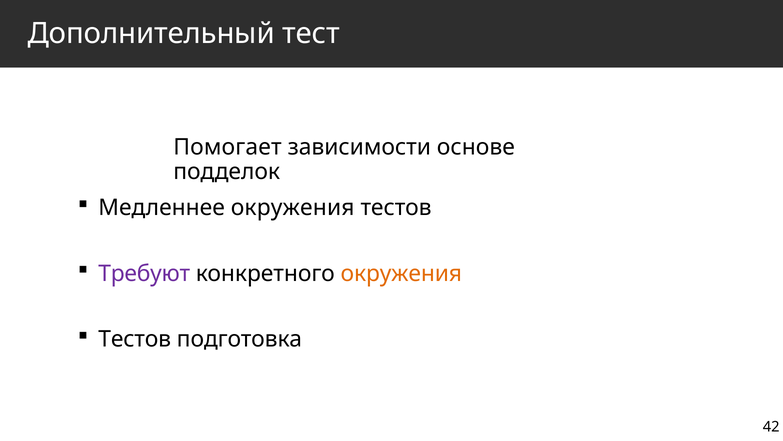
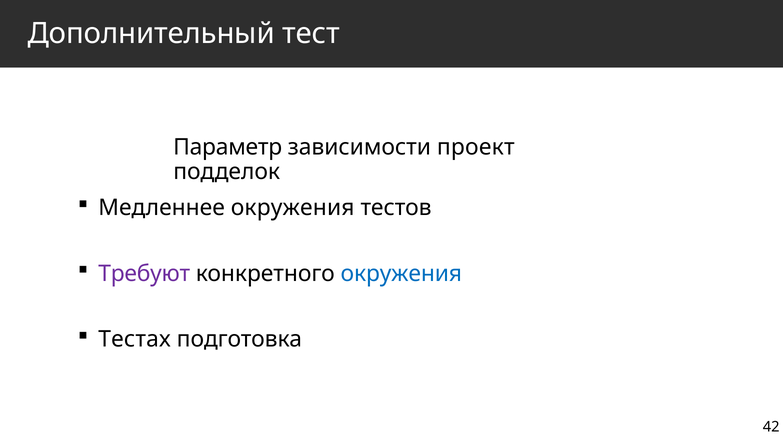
Помогает: Помогает -> Параметр (228, 147)
основе: основе -> проект (476, 147)
окружения colour: orange -> blue (401, 273)
Тестов: Тестов -> Тестах (135, 339)
